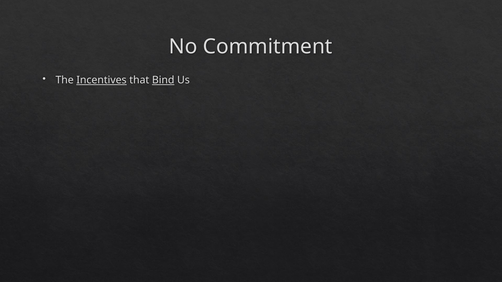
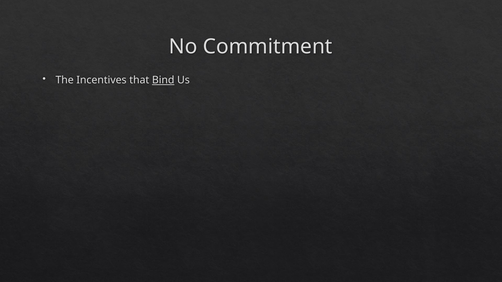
Incentives underline: present -> none (102, 80)
